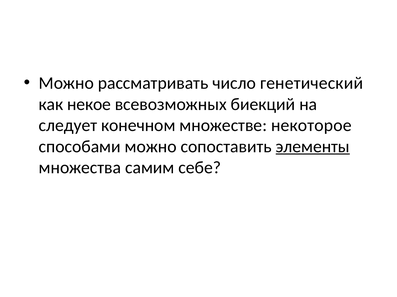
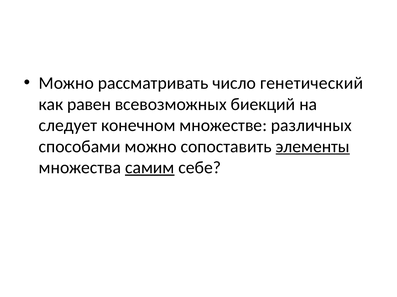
некое: некое -> равен (89, 104)
некоторое: некоторое -> различных (311, 126)
самим underline: none -> present (150, 168)
